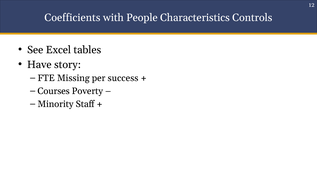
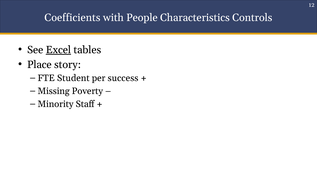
Excel underline: none -> present (58, 50)
Have: Have -> Place (39, 65)
Missing: Missing -> Student (73, 78)
Courses: Courses -> Missing (54, 91)
